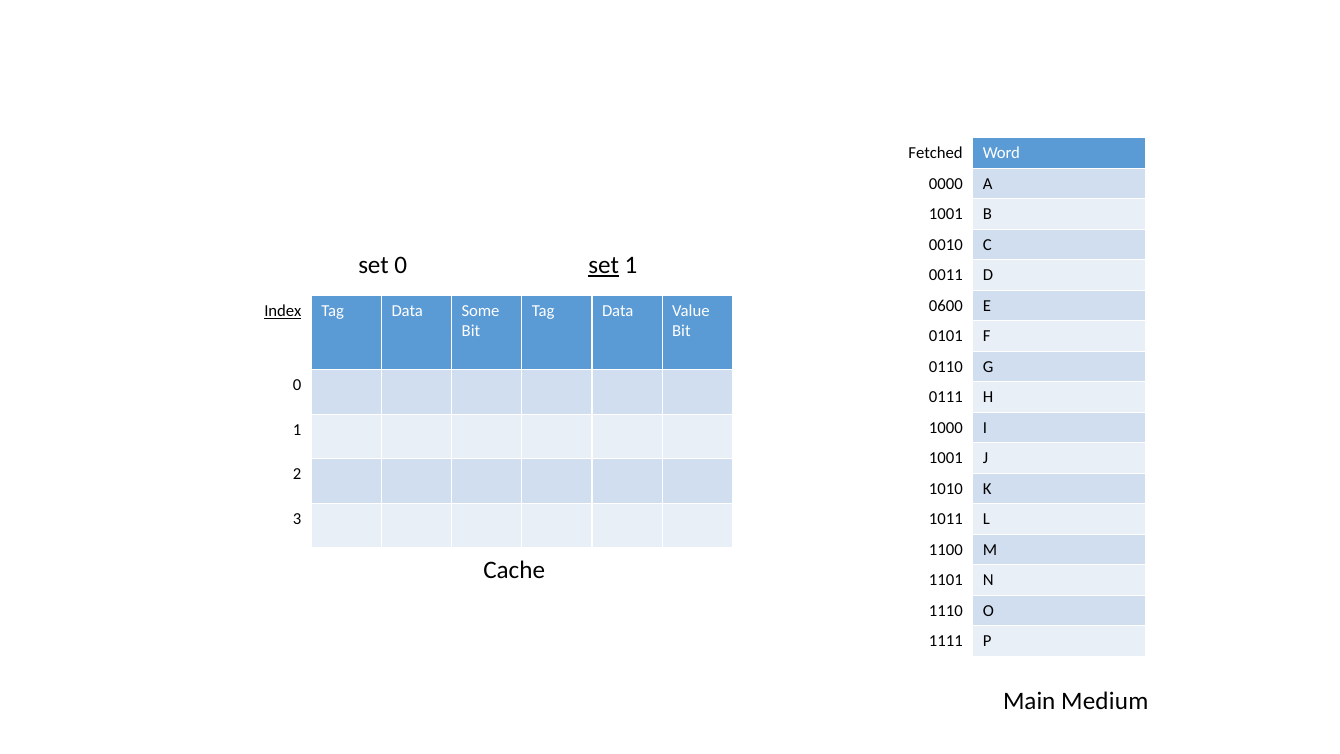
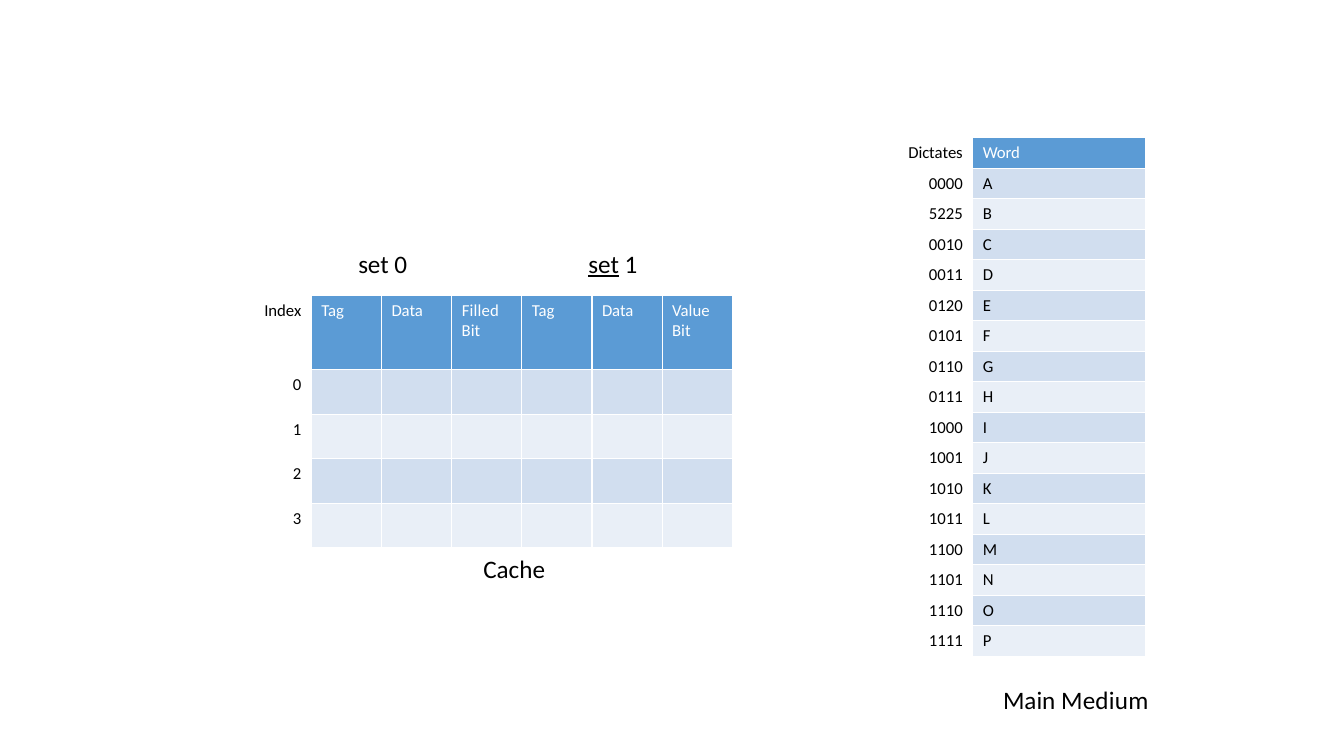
Fetched: Fetched -> Dictates (936, 153)
1001: 1001 -> 5225 (946, 214)
0600: 0600 -> 0120 (946, 306)
Index underline: present -> none (283, 311)
Some: Some -> Filled (480, 311)
